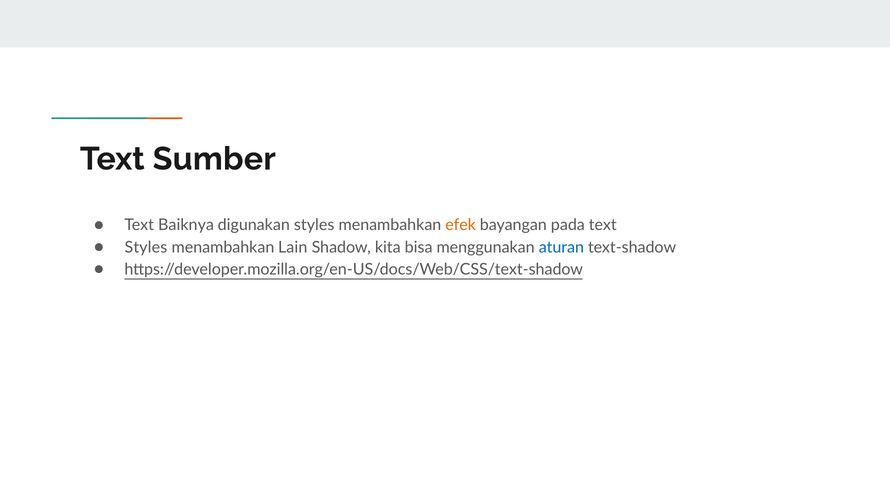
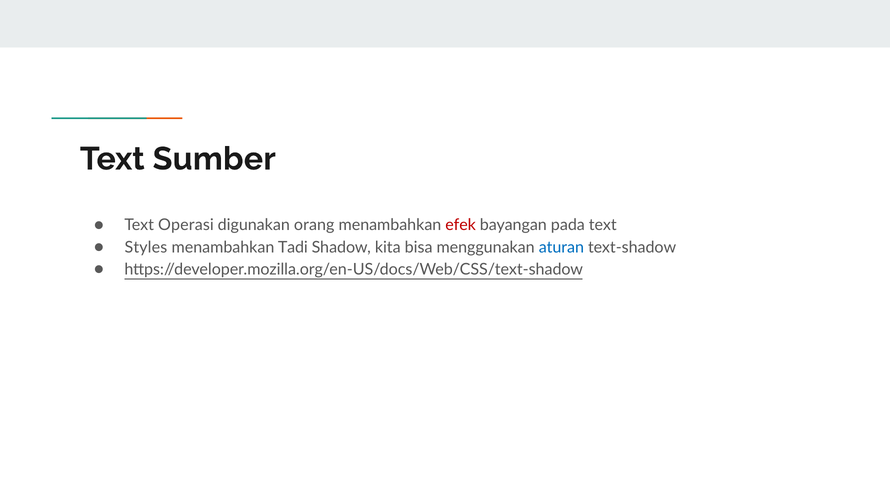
Baiknya: Baiknya -> Operasi (186, 225)
digunakan styles: styles -> orang (314, 225)
efek colour: orange -> red (461, 225)
Lain: Lain -> Tadi (293, 247)
